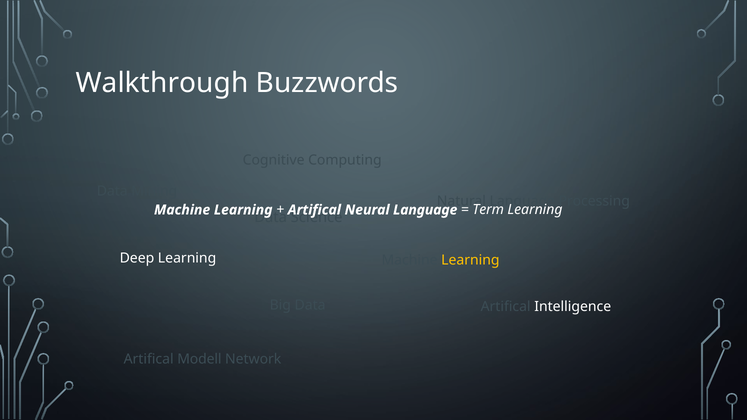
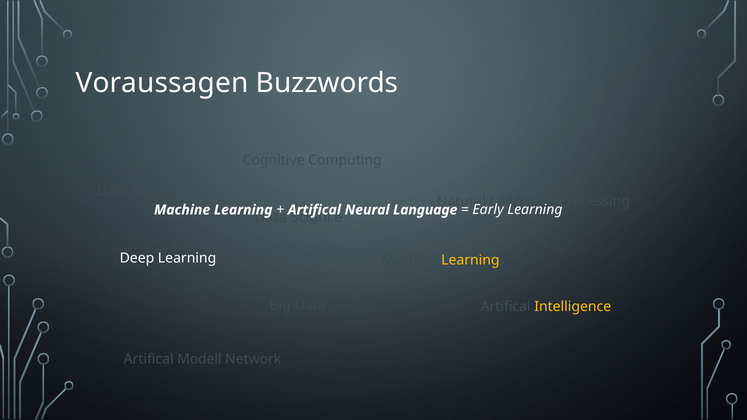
Walkthrough: Walkthrough -> Voraussagen (162, 83)
Term: Term -> Early (488, 210)
Intelligence colour: white -> yellow (573, 307)
